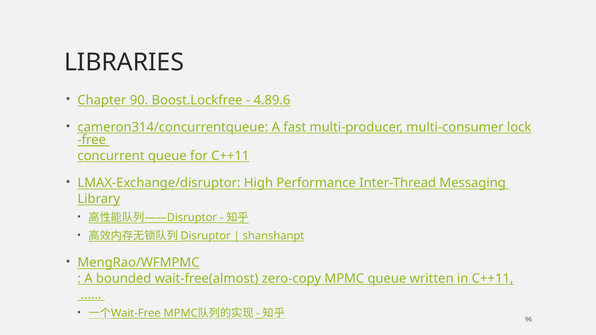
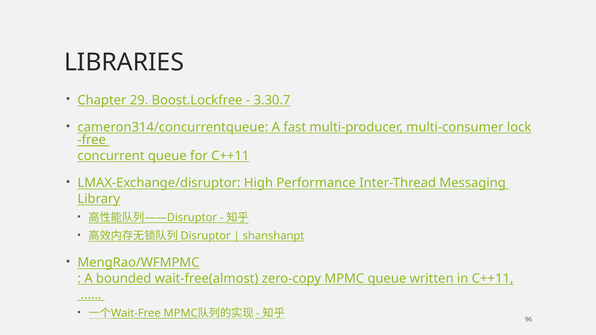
90: 90 -> 29 (139, 100)
4.89.6: 4.89.6 -> 3.30.7 (272, 100)
